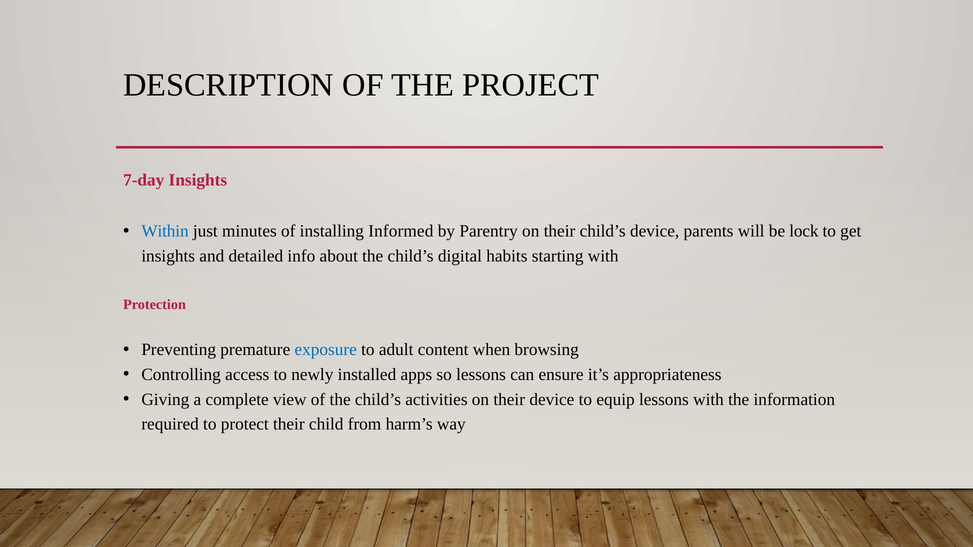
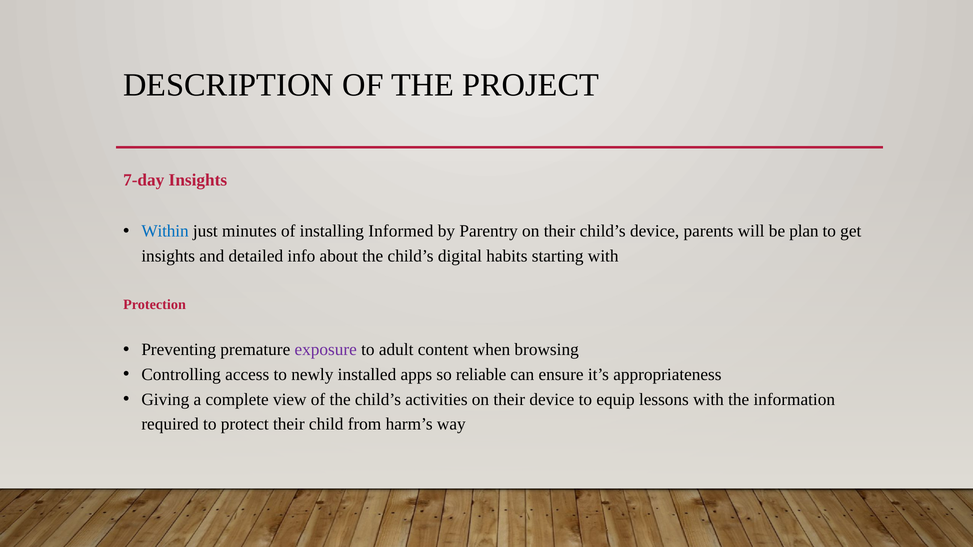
lock: lock -> plan (804, 231)
exposure colour: blue -> purple (326, 350)
so lessons: lessons -> reliable (481, 375)
